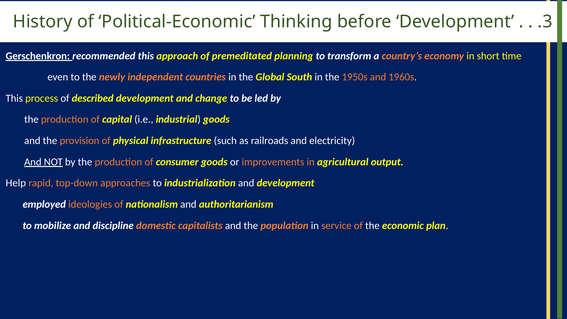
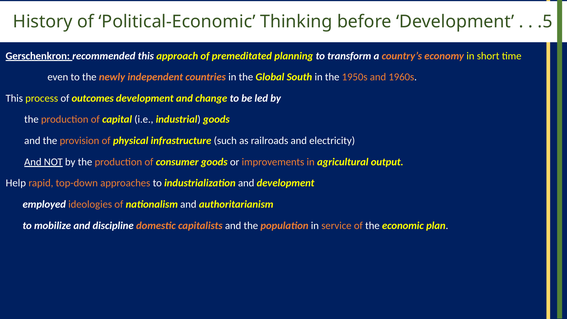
.3: .3 -> .5 (545, 22)
described: described -> outcomes (93, 98)
